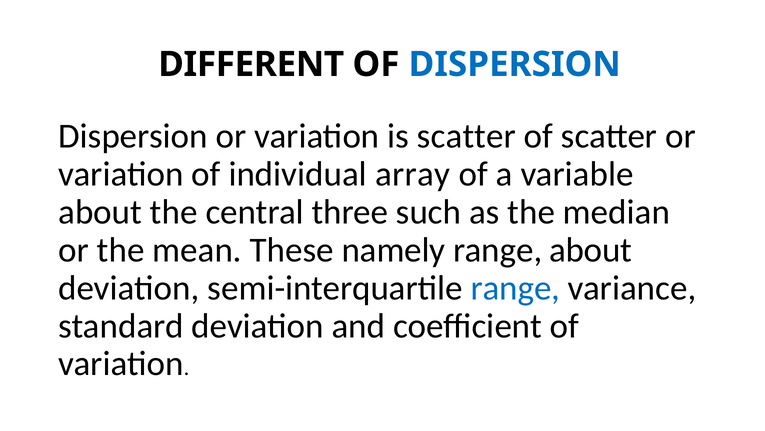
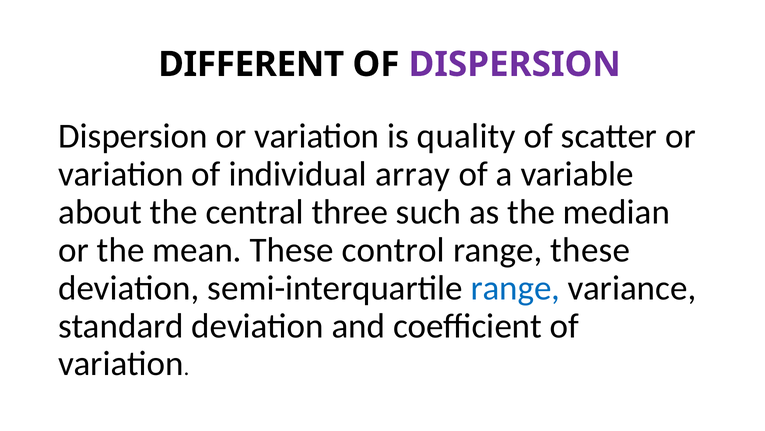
DISPERSION colour: blue -> purple (515, 64)
is scatter: scatter -> quality (466, 136)
namely: namely -> control (393, 250)
range about: about -> these (590, 250)
